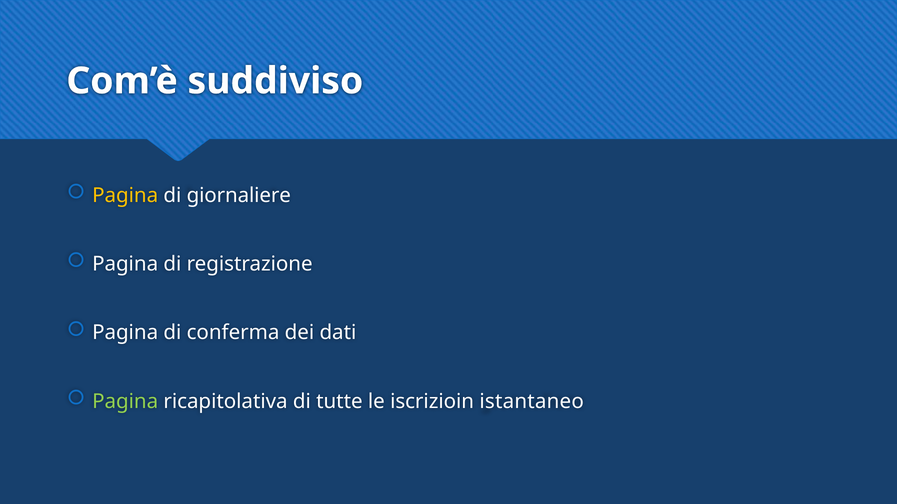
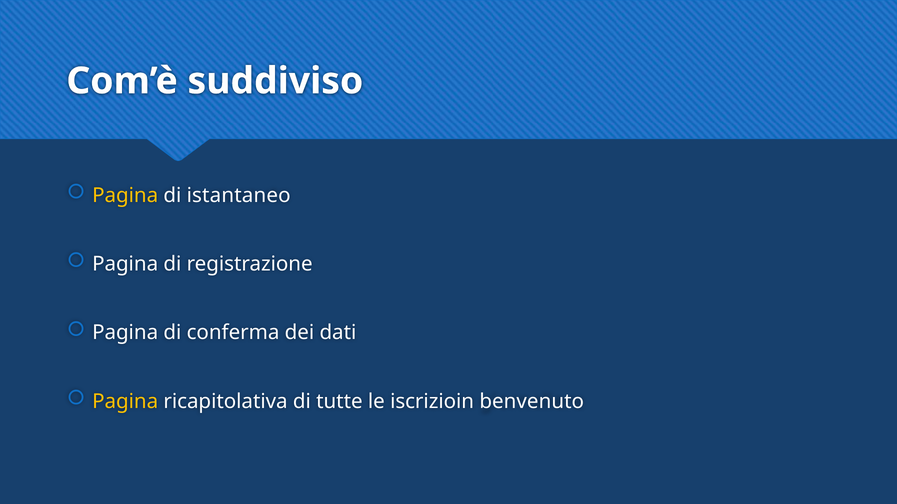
giornaliere: giornaliere -> istantaneo (239, 196)
Pagina colour: light green -> yellow (125, 402)
istantaneo: istantaneo -> benvenuto (532, 402)
